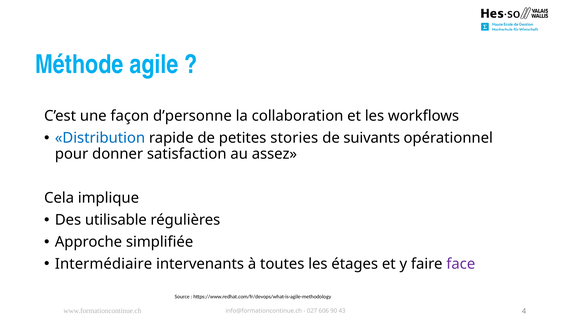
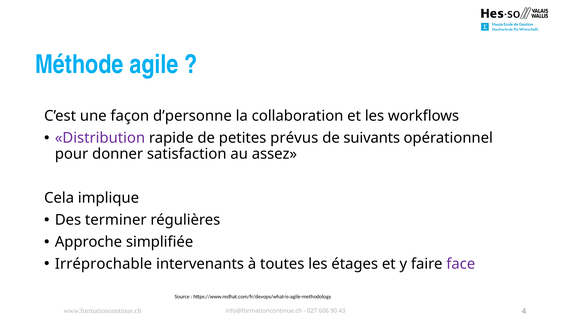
Distribution colour: blue -> purple (100, 138)
stories: stories -> prévus (294, 138)
utilisable: utilisable -> terminer (116, 220)
Intermédiaire: Intermédiaire -> Irréprochable (103, 264)
